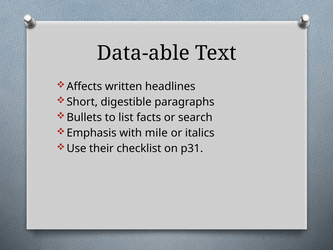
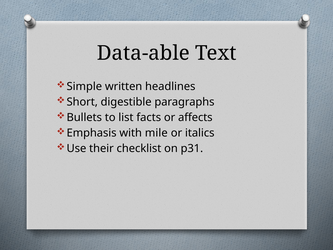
Affects: Affects -> Simple (84, 86)
search: search -> affects (195, 117)
